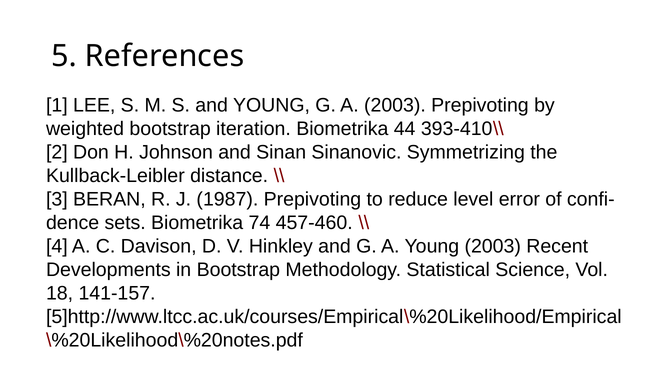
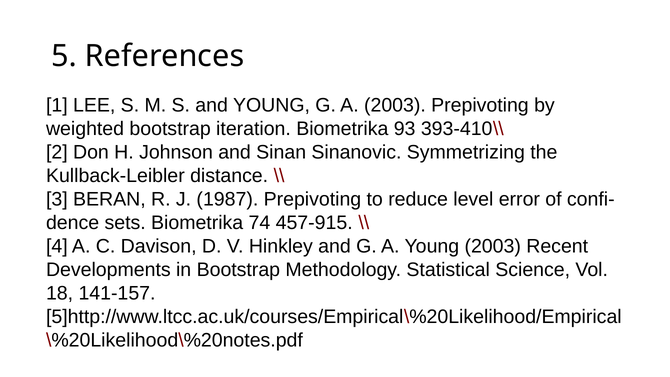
44: 44 -> 93 (405, 129)
457-460: 457-460 -> 457-915 (314, 223)
